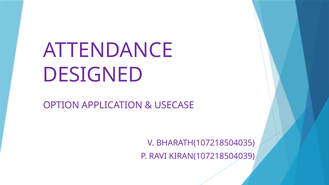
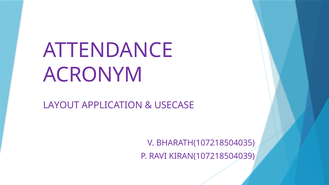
DESIGNED: DESIGNED -> ACRONYM (93, 75)
OPTION: OPTION -> LAYOUT (61, 105)
